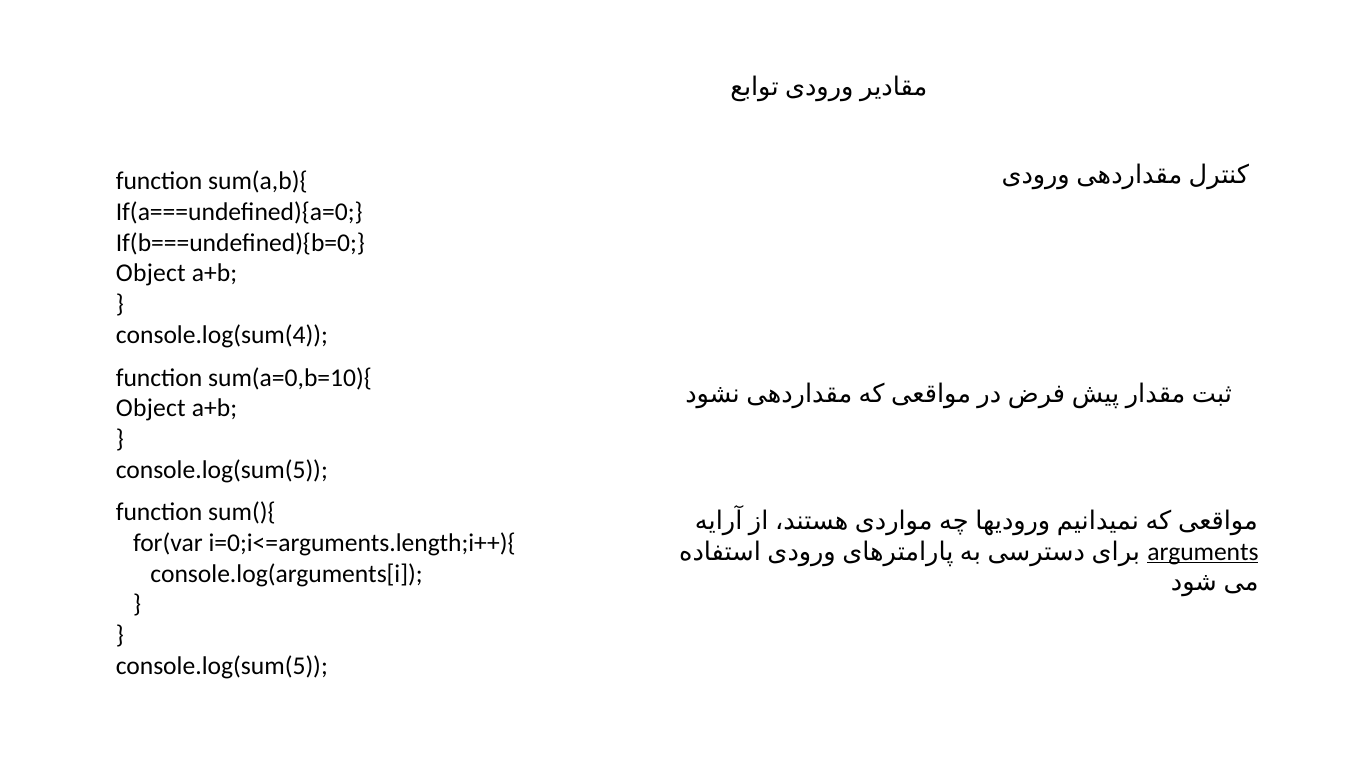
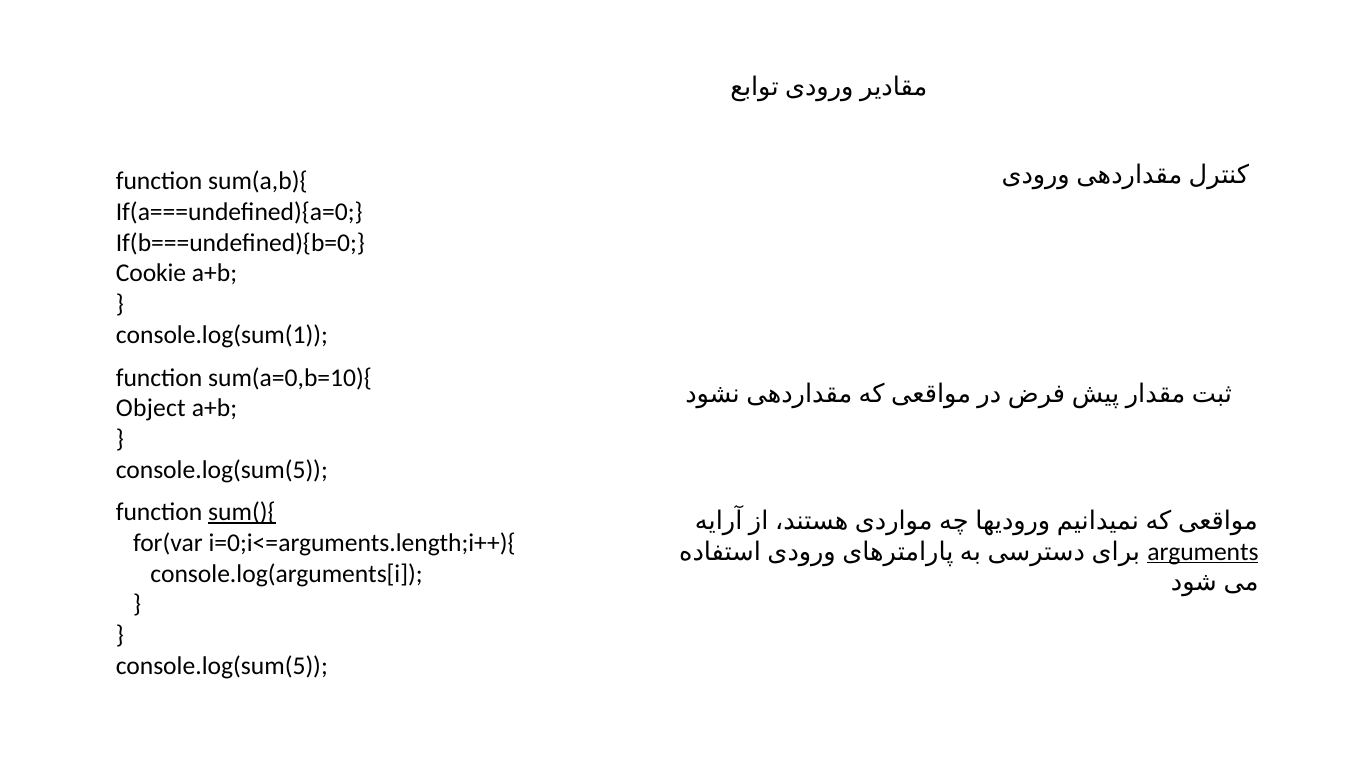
Object: Object -> Cookie (151, 273)
console.log(sum(4: console.log(sum(4 -> console.log(sum(1 (222, 335)
sum(){ underline: none -> present (242, 512)
